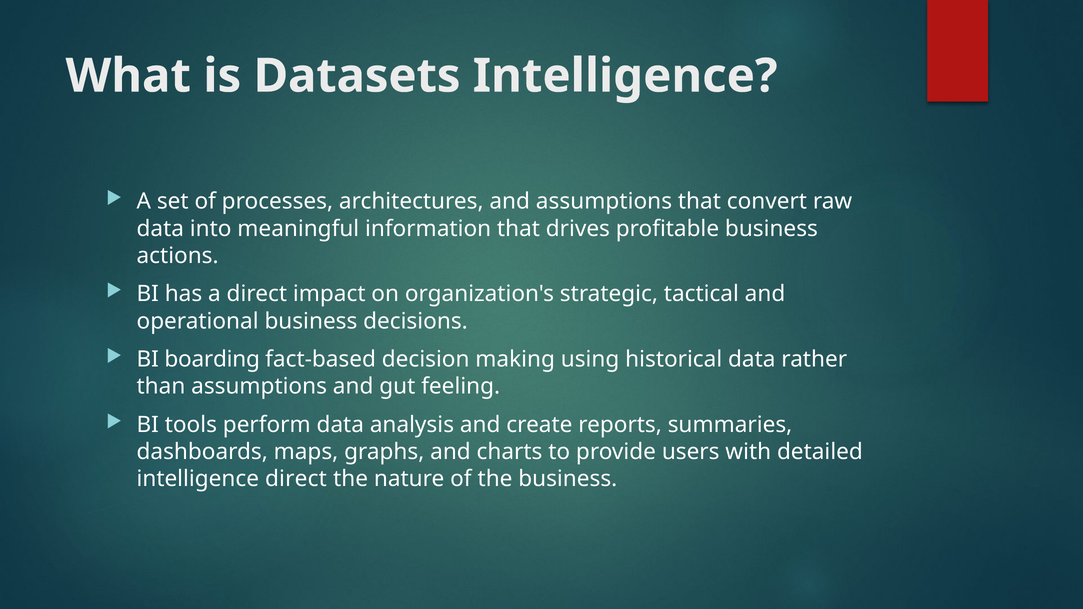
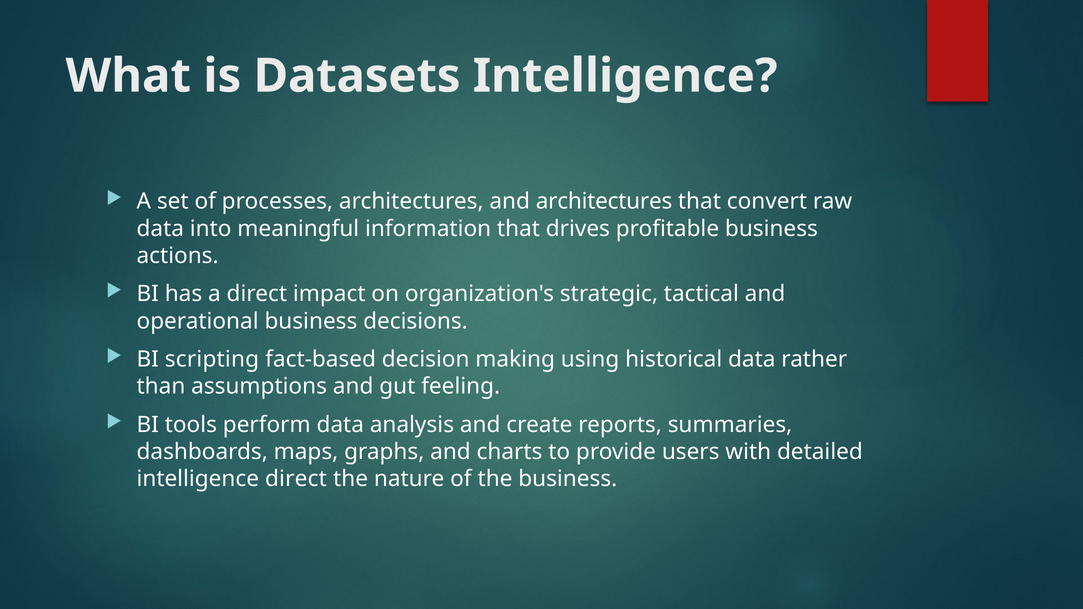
and assumptions: assumptions -> architectures (604, 202)
boarding: boarding -> scripting (212, 360)
